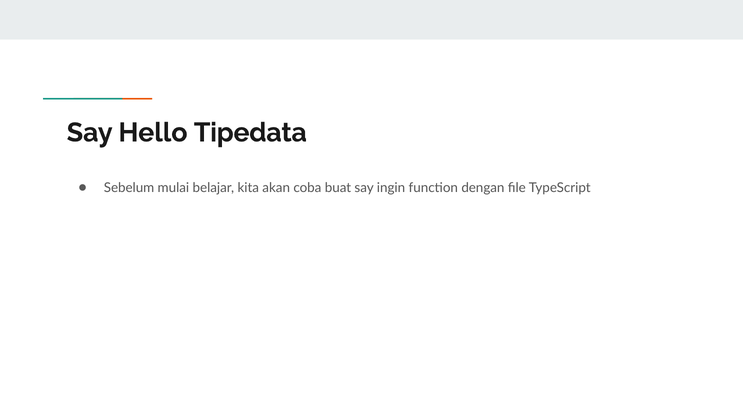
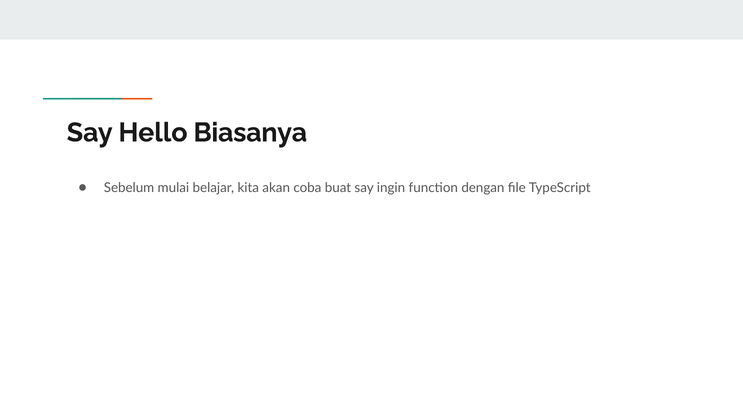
Tipedata: Tipedata -> Biasanya (250, 133)
